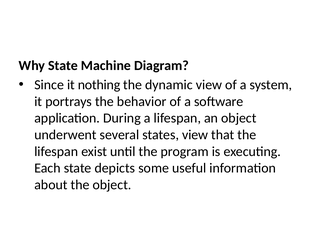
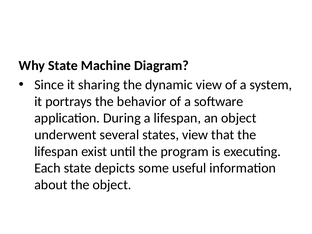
nothing: nothing -> sharing (99, 85)
